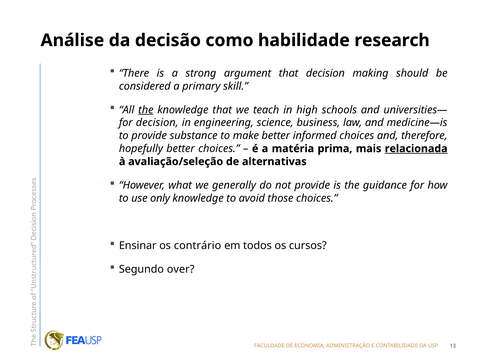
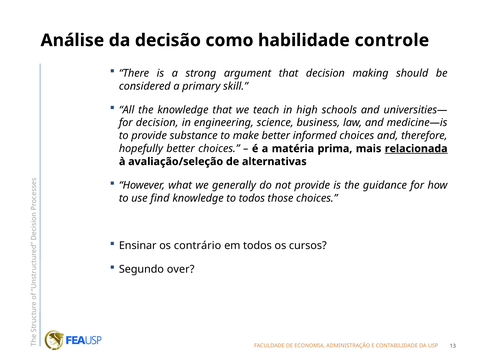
research: research -> controle (392, 40)
the underline: present -> none (146, 110)
only: only -> find (160, 198)
to avoid: avoid -> todos (252, 198)
